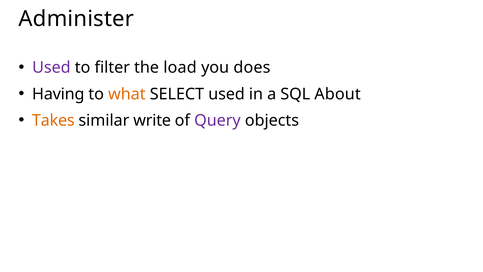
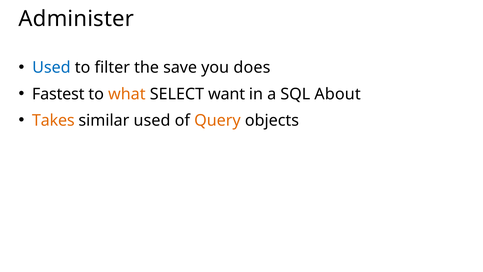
Used colour: purple -> blue (51, 68)
load: load -> save (180, 68)
Having: Having -> Fastest (58, 94)
SELECT used: used -> want (227, 94)
similar write: write -> used (152, 120)
Query colour: purple -> orange (217, 120)
